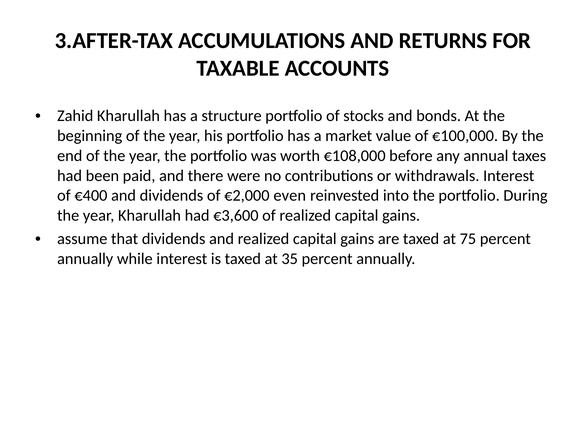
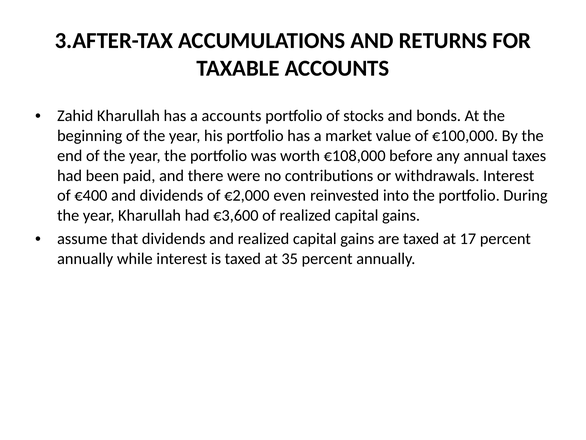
a structure: structure -> accounts (231, 116)
75: 75 -> 17 (468, 238)
